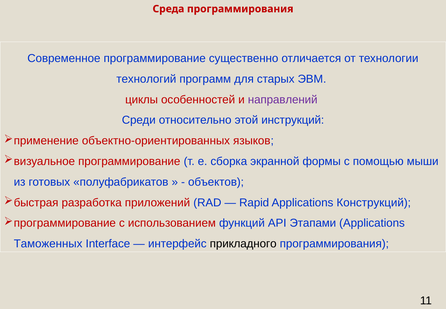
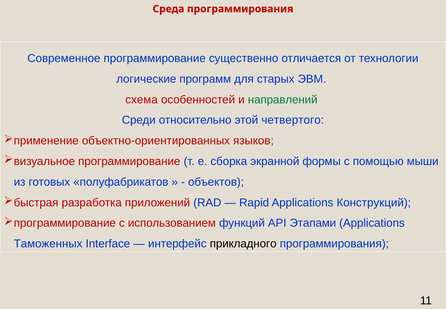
технологий: технологий -> логические (146, 79)
циклы: циклы -> схема (142, 100)
направлений colour: purple -> green (283, 100)
инструкций: инструкций -> четвертого (293, 120)
